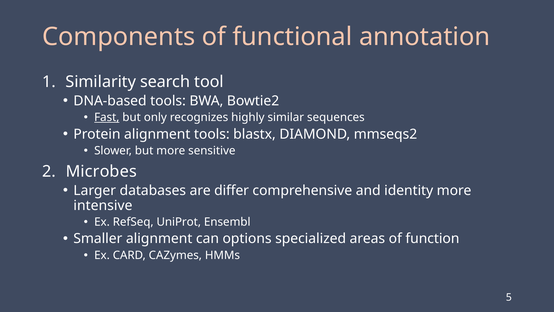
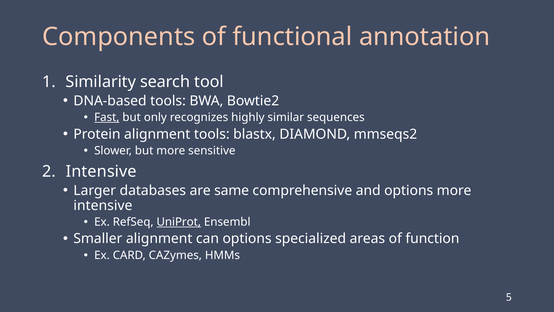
Microbes: Microbes -> Intensive (101, 171)
differ: differ -> same (232, 190)
and identity: identity -> options (409, 190)
UniProt underline: none -> present (179, 222)
